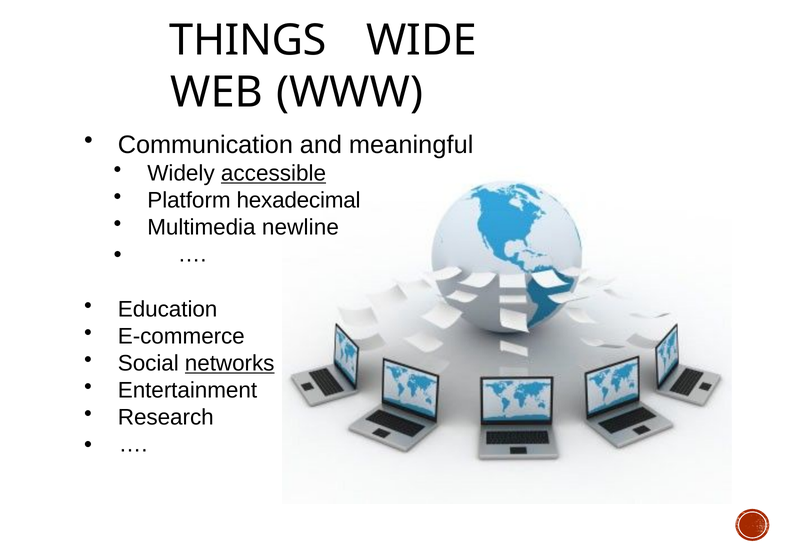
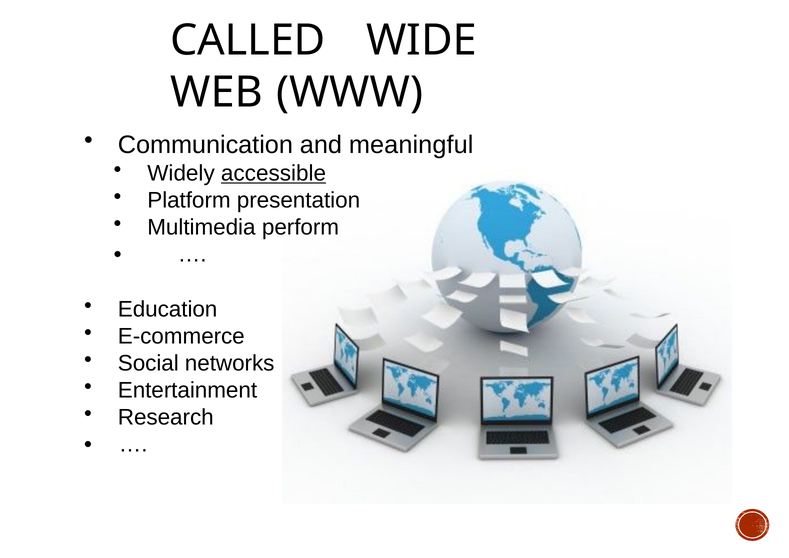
THINGS: THINGS -> CALLED (248, 40)
hexadecimal: hexadecimal -> presentation (298, 200)
newline: newline -> perform (301, 227)
networks underline: present -> none (230, 363)
